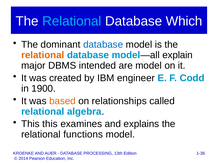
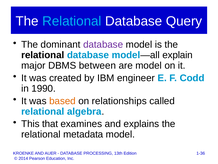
Which: Which -> Query (184, 21)
database colour: blue -> purple (103, 44)
relational colour: orange -> black (43, 55)
intended: intended -> between (97, 65)
1900: 1900 -> 1990 (44, 88)
This this: this -> that (50, 124)
functions: functions -> metadata (83, 134)
